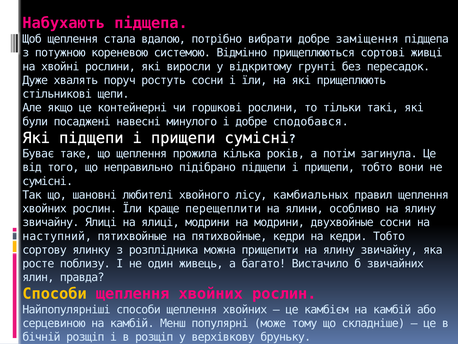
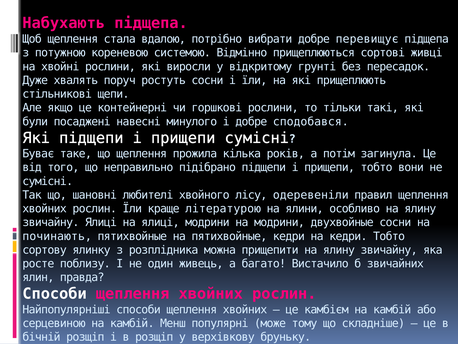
заміщення: заміщення -> перевищує (367, 39)
камбиальных: камбиальных -> одеревеніли (311, 195)
перещеплити: перещеплити -> літературою (223, 208)
наступний: наступний -> починають (57, 236)
Способи colour: yellow -> white (55, 293)
